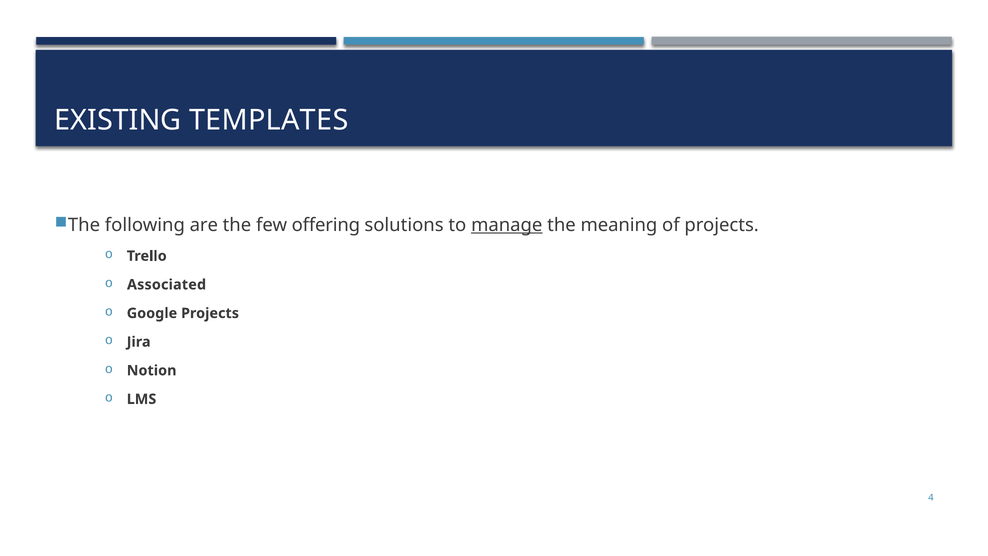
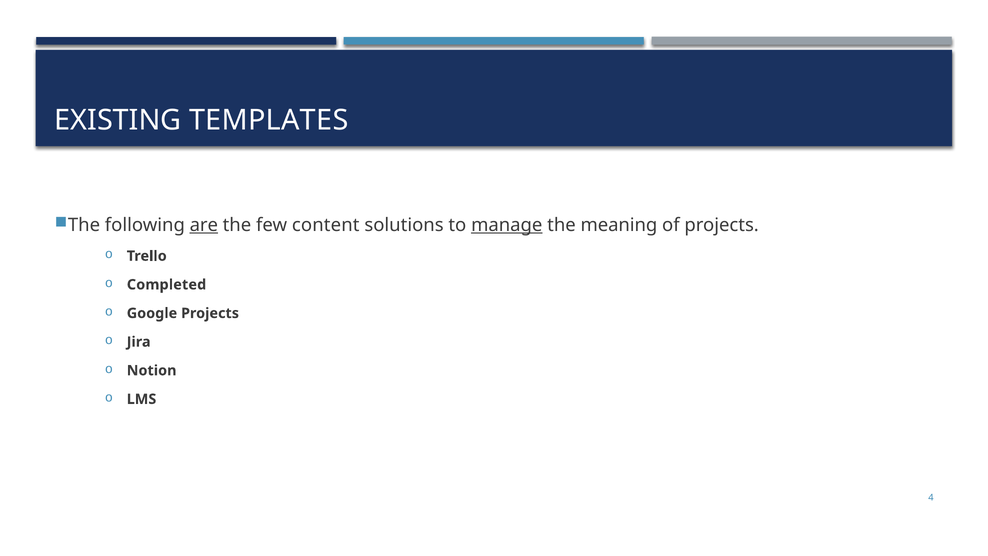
are underline: none -> present (204, 225)
offering: offering -> content (326, 225)
Associated: Associated -> Completed (167, 285)
